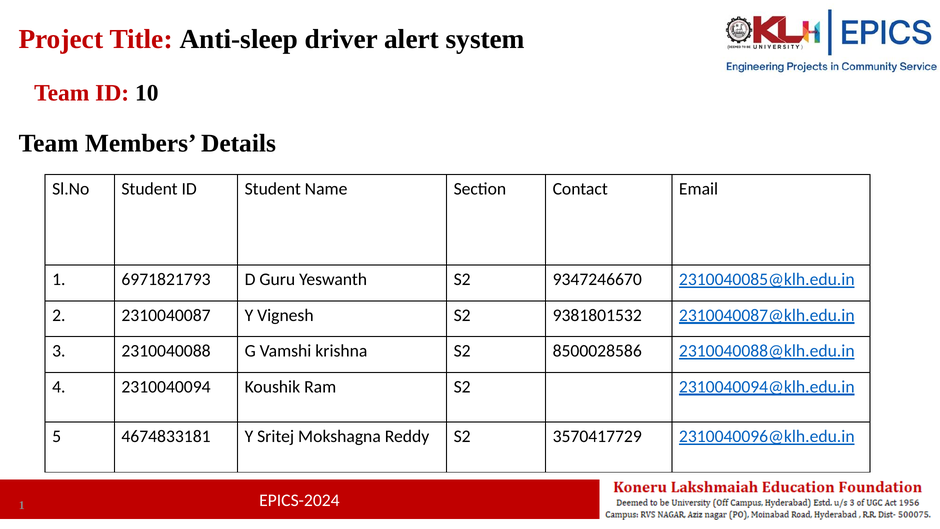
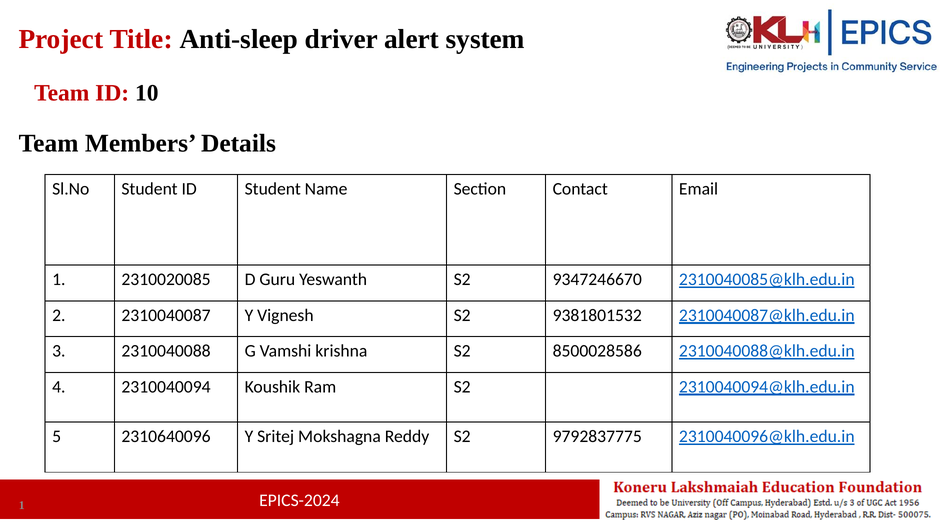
6971821793: 6971821793 -> 2310020085 (166, 279)
4674833181: 4674833181 -> 2310640096 (166, 436)
3570417729: 3570417729 -> 9792837775 (597, 436)
